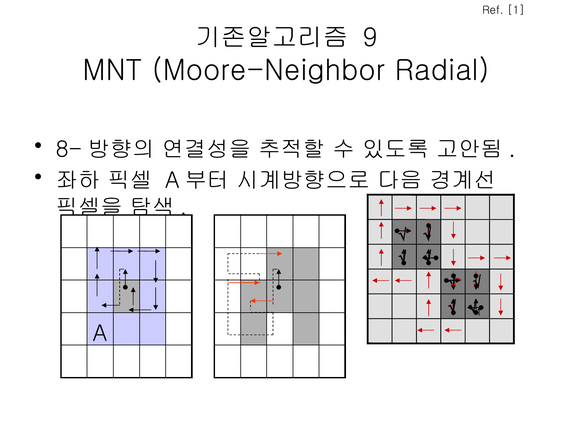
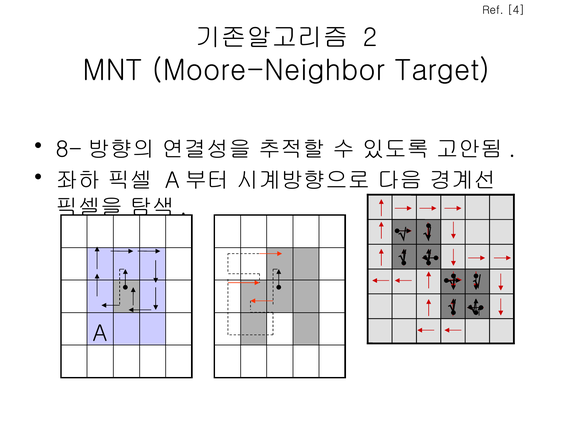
1: 1 -> 4 (516, 10)
9: 9 -> 2 (370, 38)
Radial: Radial -> Target (442, 70)
